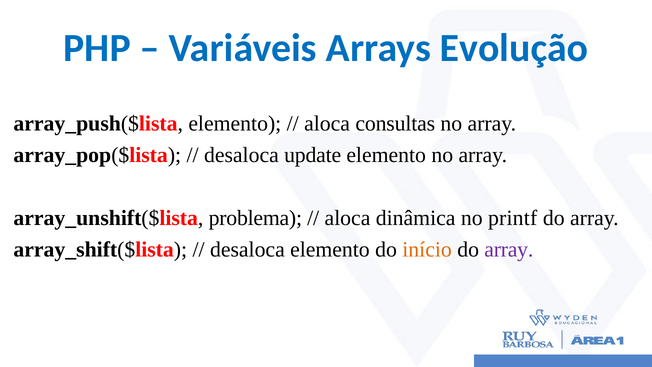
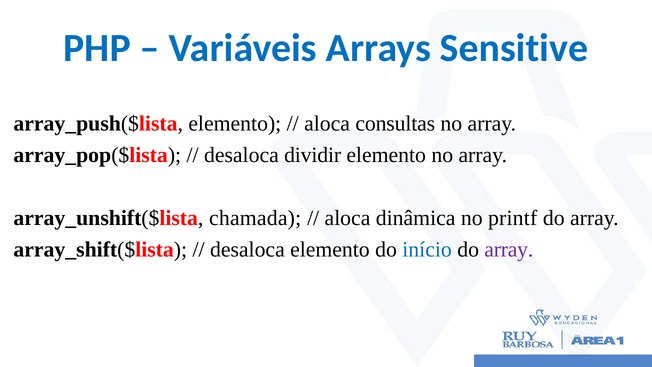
Evolução: Evolução -> Sensitive (514, 48)
update: update -> dividir (313, 155)
problema: problema -> chamada (255, 218)
início colour: orange -> blue (427, 249)
